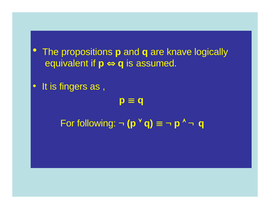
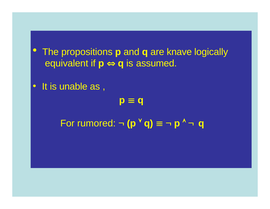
fingers: fingers -> unable (73, 86)
following: following -> rumored (96, 123)
